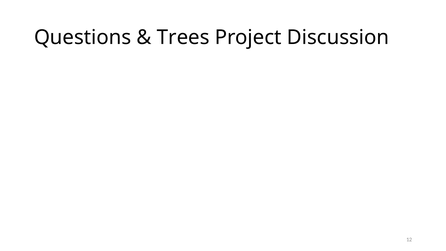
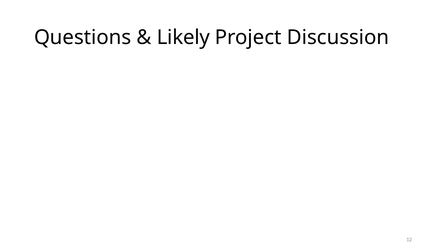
Trees: Trees -> Likely (183, 37)
